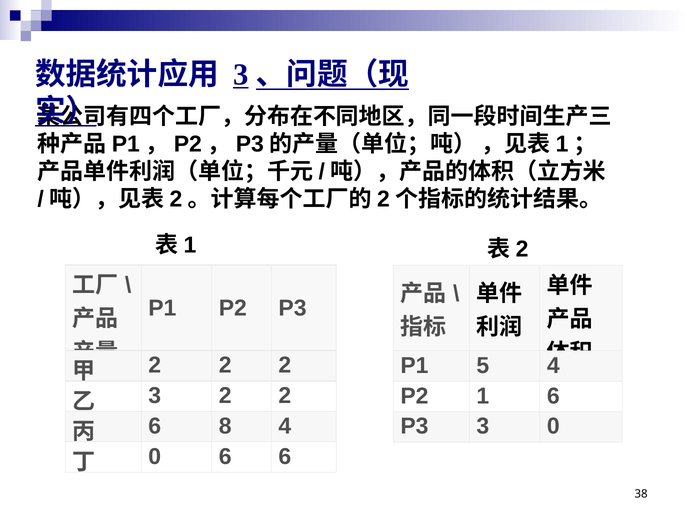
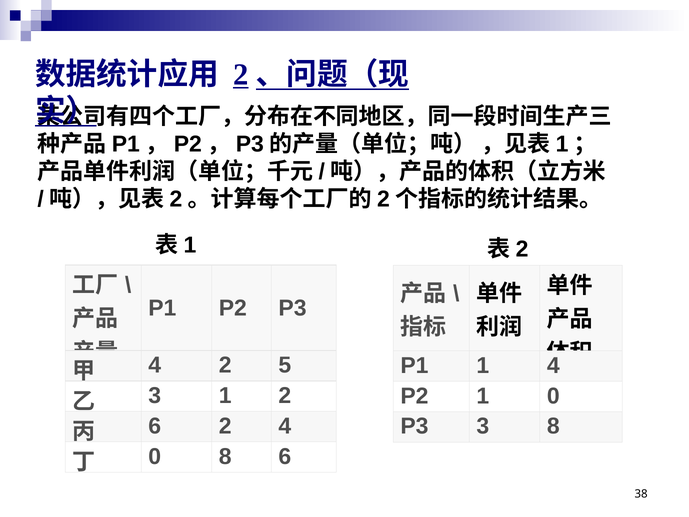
3: 3 -> 2 (241, 74)
P1 5: 5 -> 1 (483, 365)
2: 2 -> 4 (155, 365)
2: 2 -> 5 (285, 365)
1 6: 6 -> 0 (553, 396)
3 2: 2 -> 1 (225, 395)
3 0: 0 -> 8 (553, 426)
6 8: 8 -> 2 (225, 426)
0 6: 6 -> 8 (225, 456)
